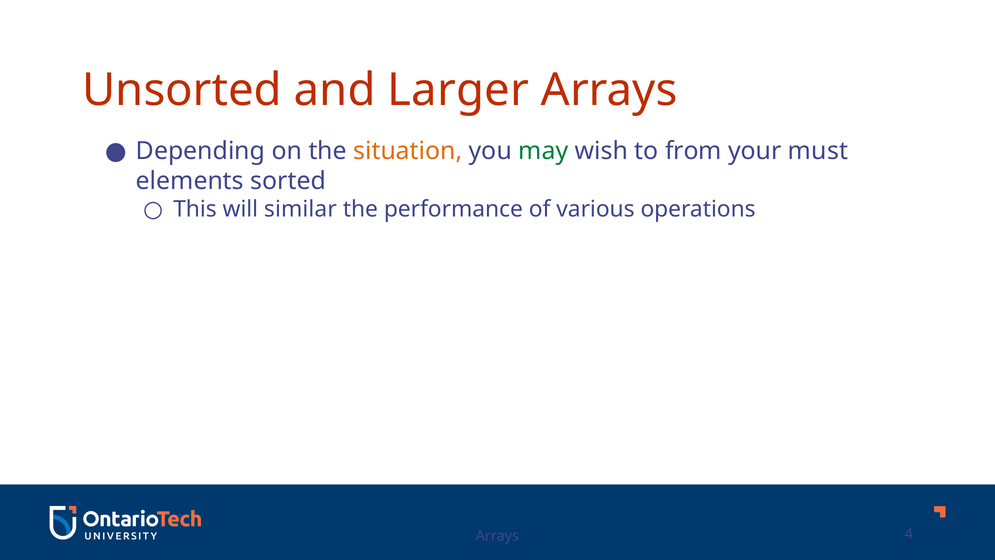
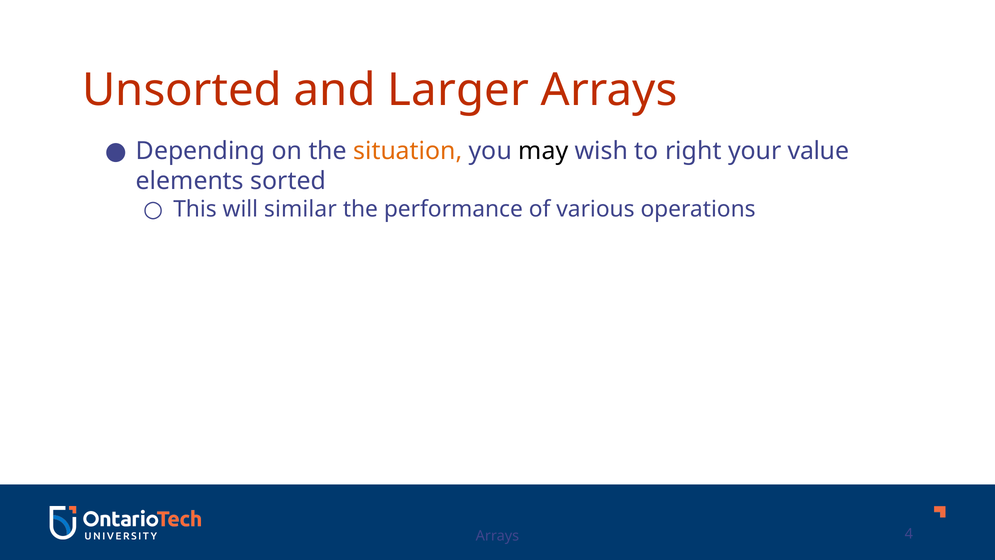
may colour: green -> black (543, 151)
from: from -> right (693, 151)
must: must -> value (818, 151)
